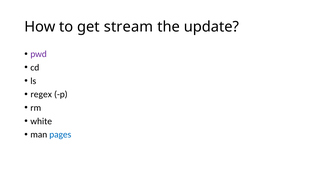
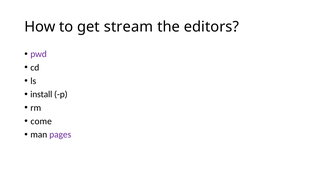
update: update -> editors (211, 27)
regex: regex -> install (41, 94)
white: white -> come (41, 121)
pages colour: blue -> purple (60, 135)
